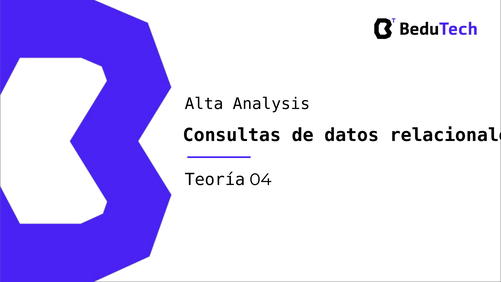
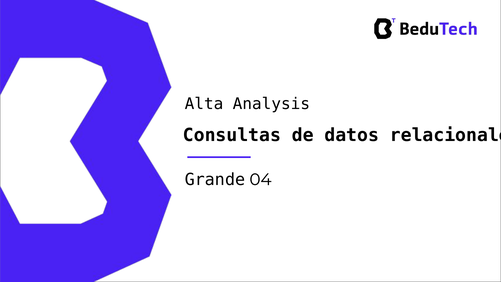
Teoría: Teoría -> Grande (215, 179)
